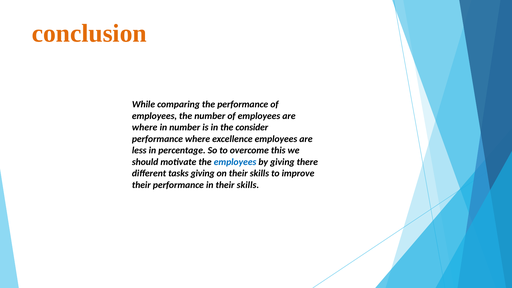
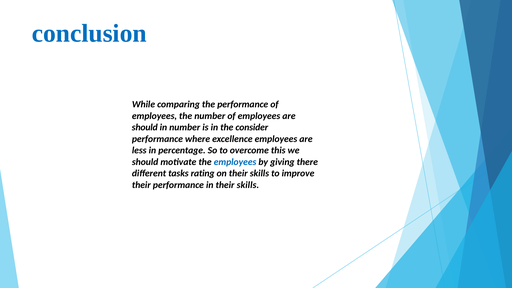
conclusion colour: orange -> blue (89, 33)
where: where -> should (145, 127)
tasks giving: giving -> rating (203, 173)
